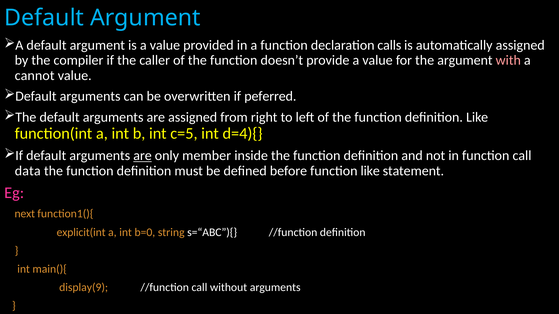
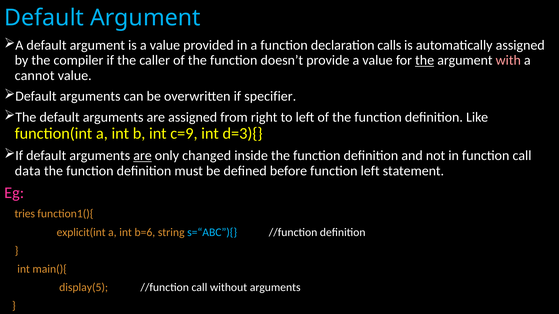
the underline: none -> present (425, 60)
peferred: peferred -> specifier (270, 96)
c=5: c=5 -> c=9 (184, 134)
d=4){: d=4){ -> d=3){ (243, 134)
member: member -> changed (207, 156)
function like: like -> left (370, 171)
next: next -> tries (25, 214)
b=0: b=0 -> b=6 (145, 233)
s=“ABC”){ colour: white -> light blue (212, 233)
display(9: display(9 -> display(5 (84, 288)
